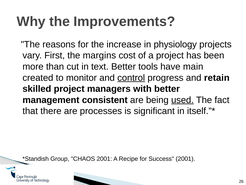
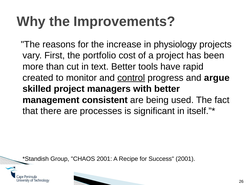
margins: margins -> portfolio (99, 55)
main: main -> rapid (193, 66)
retain: retain -> argue (217, 78)
used underline: present -> none (182, 100)
